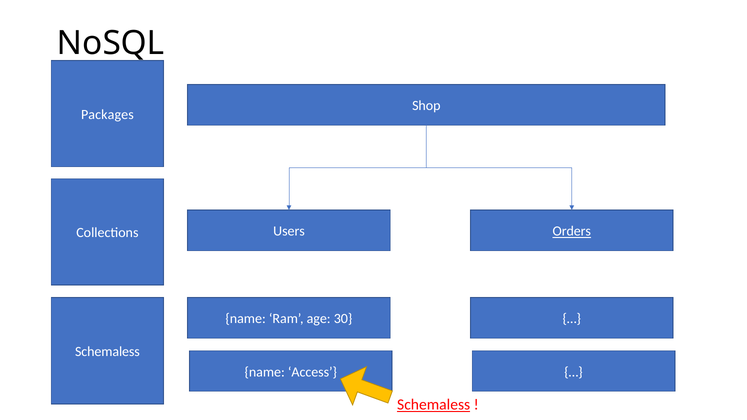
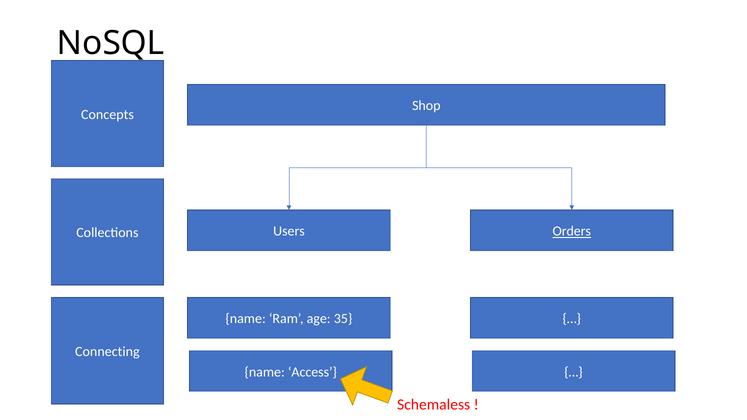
Packages: Packages -> Concepts (107, 115)
30: 30 -> 35 (343, 319)
Schemaless: Schemaless -> Connecting (107, 352)
Schemaless underline: present -> none (434, 405)
